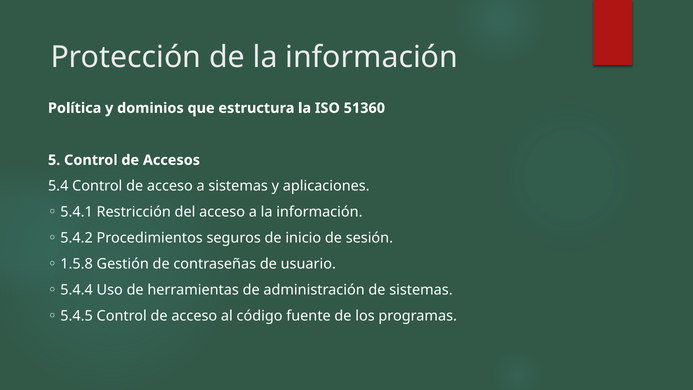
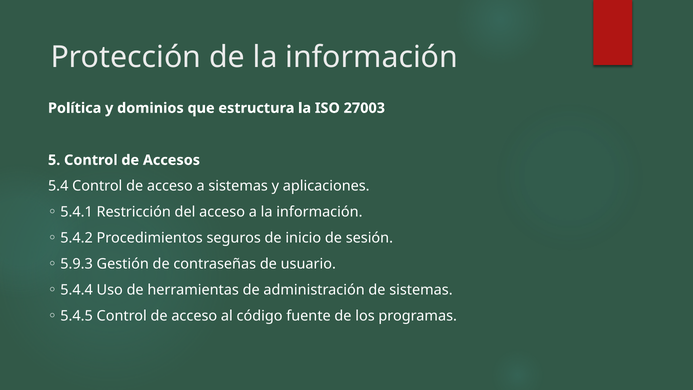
51360: 51360 -> 27003 (364, 108)
1.5.8: 1.5.8 -> 5.9.3 (77, 264)
